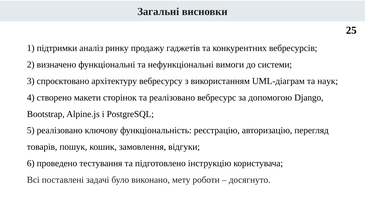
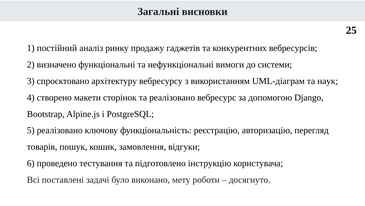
підтримки: підтримки -> постійний (57, 48)
